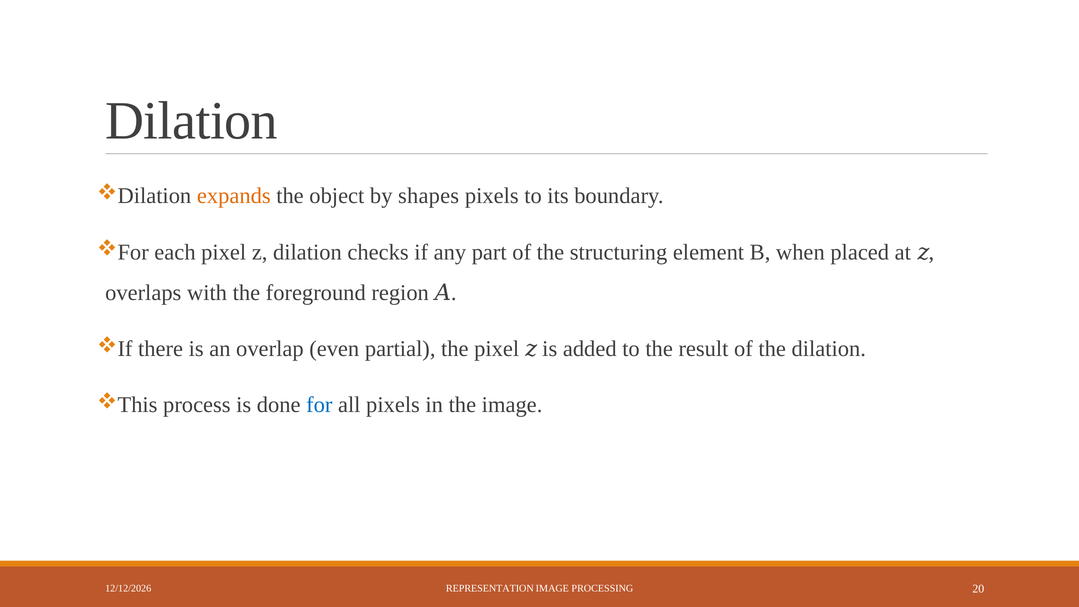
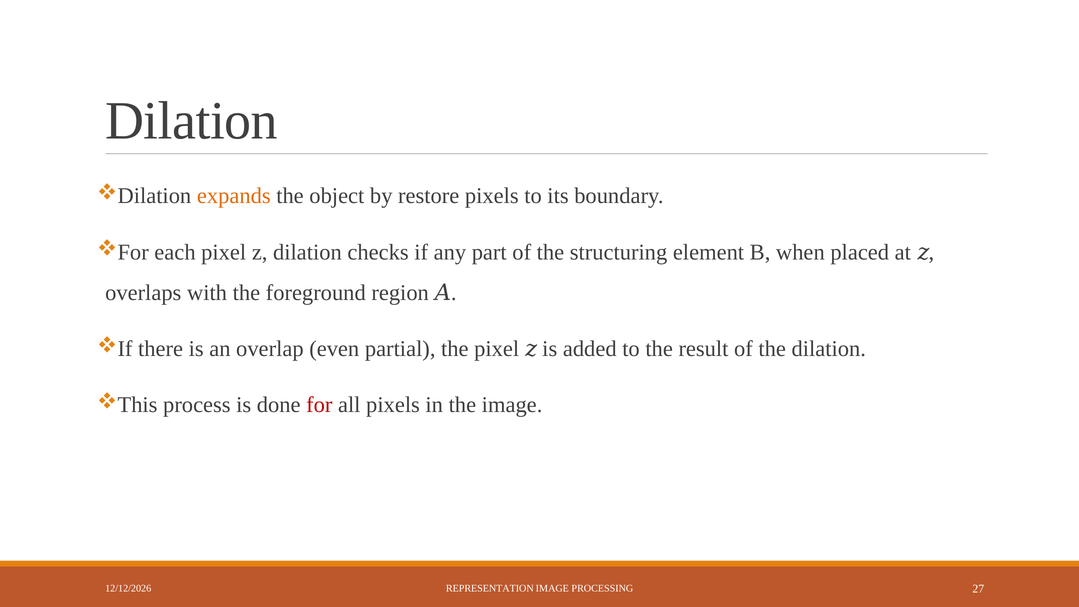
shapes: shapes -> restore (429, 196)
for colour: blue -> red (319, 405)
20: 20 -> 27 (978, 589)
